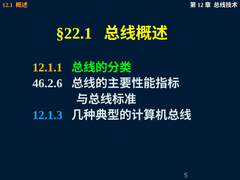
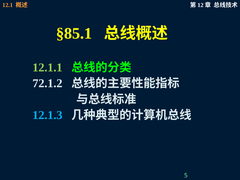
§22.1: §22.1 -> §85.1 (74, 33)
12.1.1 colour: yellow -> light green (48, 68)
46.2.6: 46.2.6 -> 72.1.2 (48, 83)
